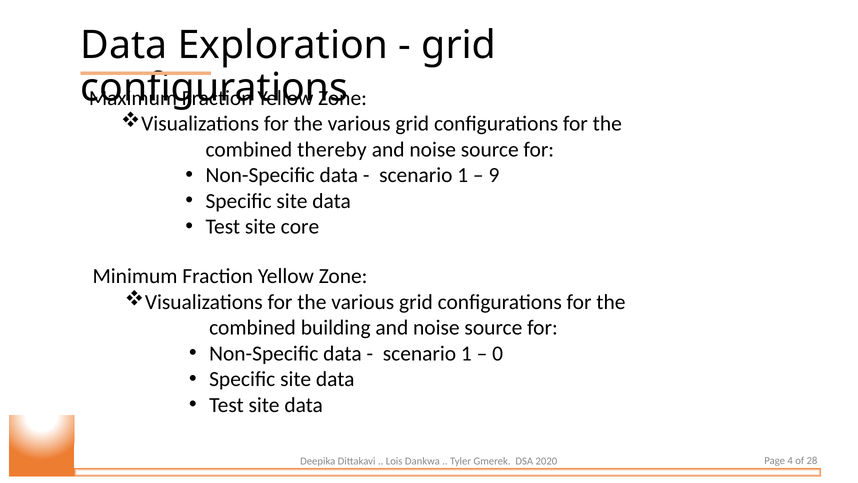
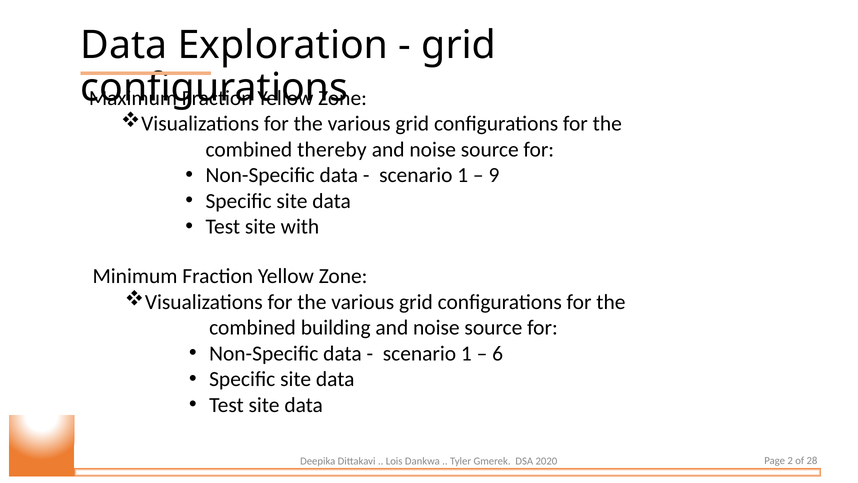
core: core -> with (300, 227)
0: 0 -> 6 (498, 353)
4: 4 -> 2 (790, 460)
